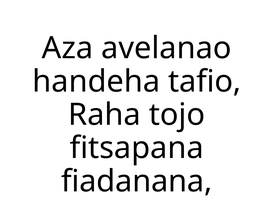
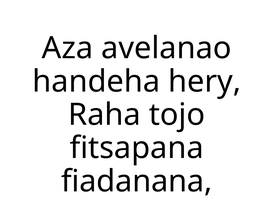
tafio: tafio -> hery (205, 81)
